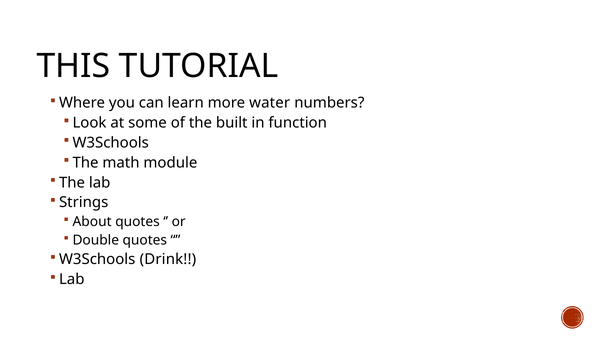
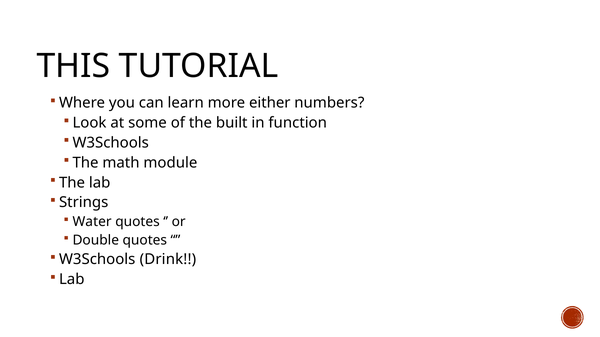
water: water -> either (270, 103)
About: About -> Water (92, 222)
